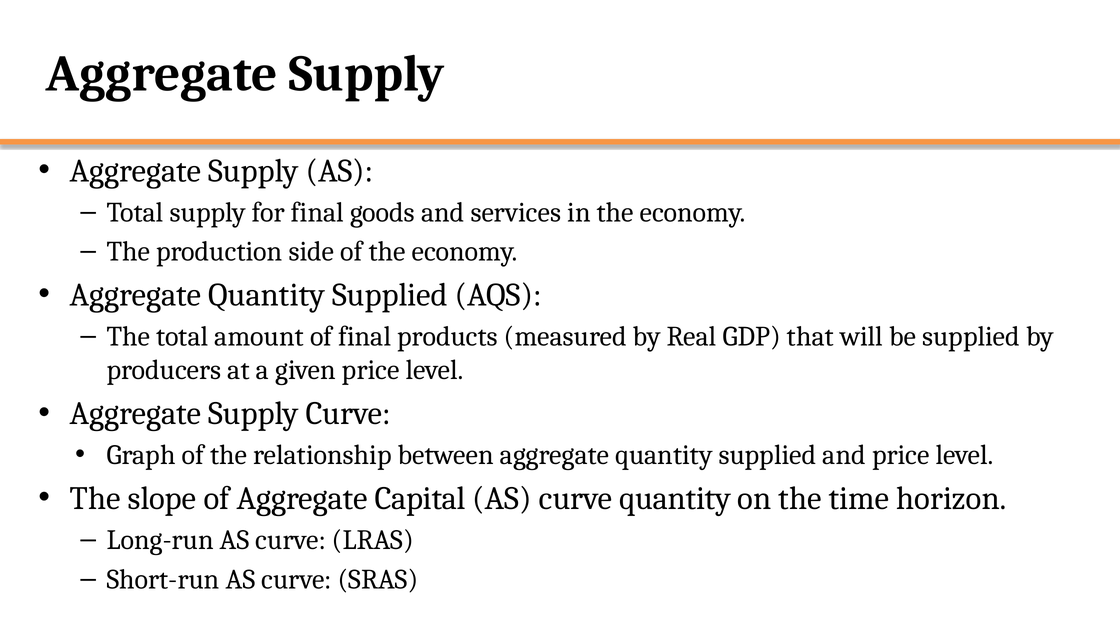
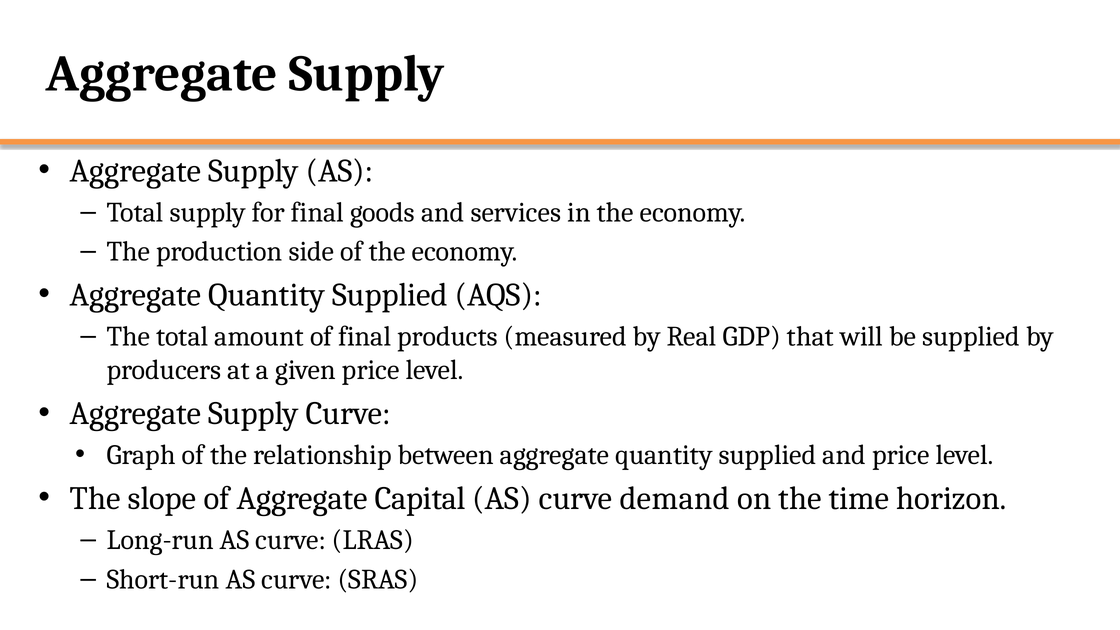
curve quantity: quantity -> demand (675, 498)
